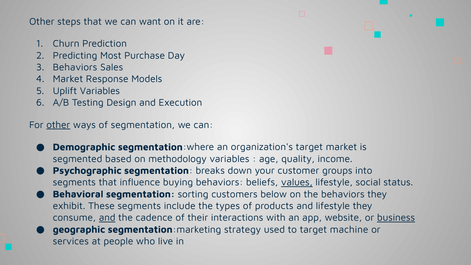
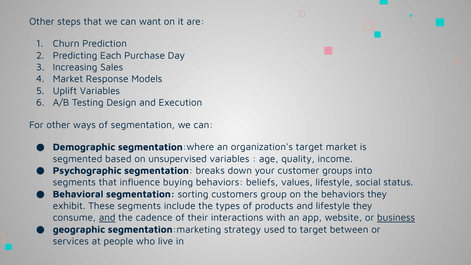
Most: Most -> Each (111, 55)
Behaviors: Behaviors -> Increasing (75, 67)
other underline: present -> none (58, 125)
methodology: methodology -> unsupervised (178, 159)
values underline: present -> none (297, 182)
below: below -> group (274, 194)
machine: machine -> between (349, 229)
